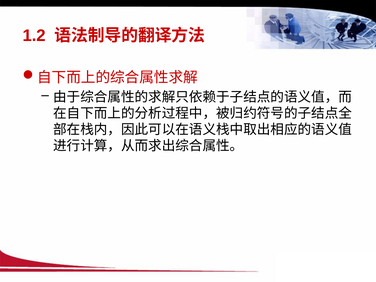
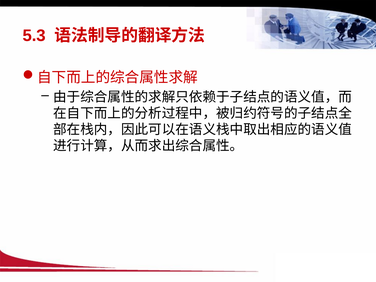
1.2: 1.2 -> 5.3 (34, 36)
